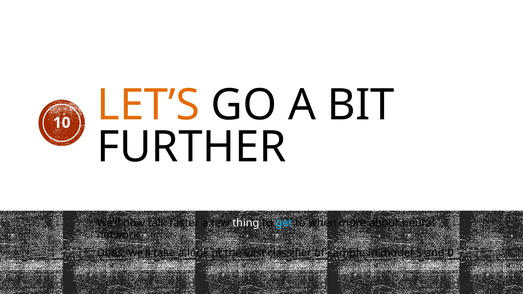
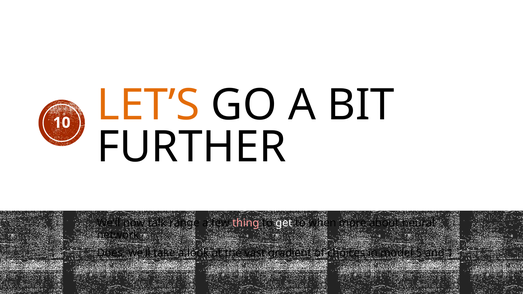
faster: faster -> range (184, 223)
thing colour: white -> pink (246, 223)
get colour: light blue -> white (284, 223)
classifier: classifier -> gradient (290, 253)
sample: sample -> choices (346, 253)
0: 0 -> 1 (451, 253)
